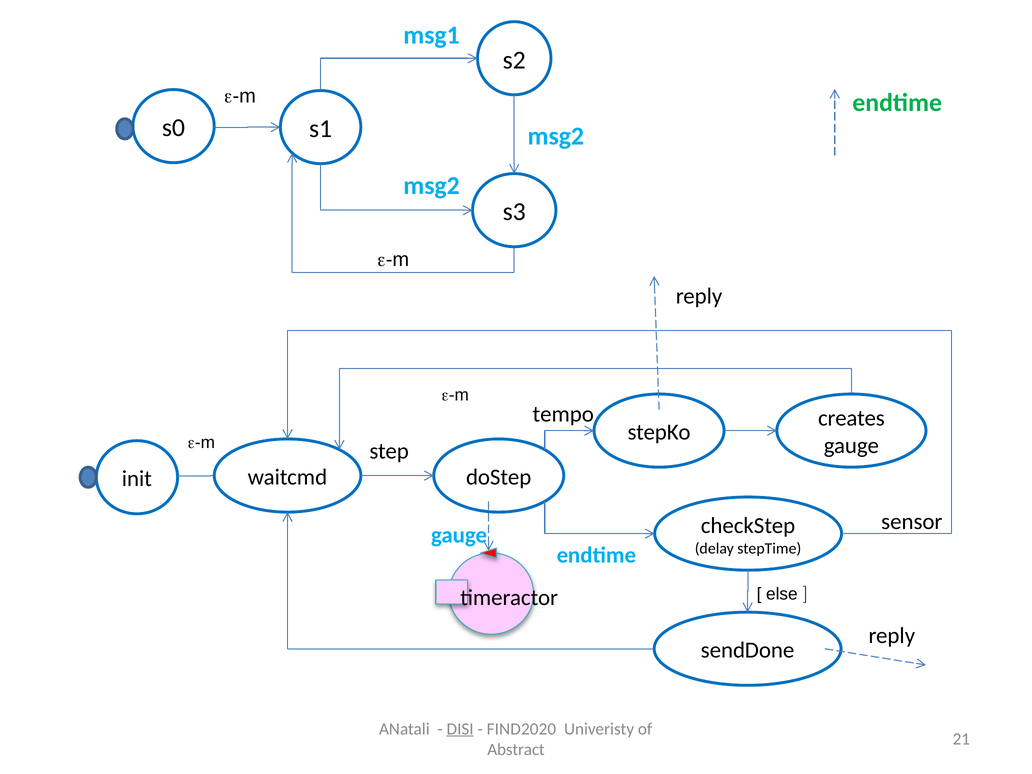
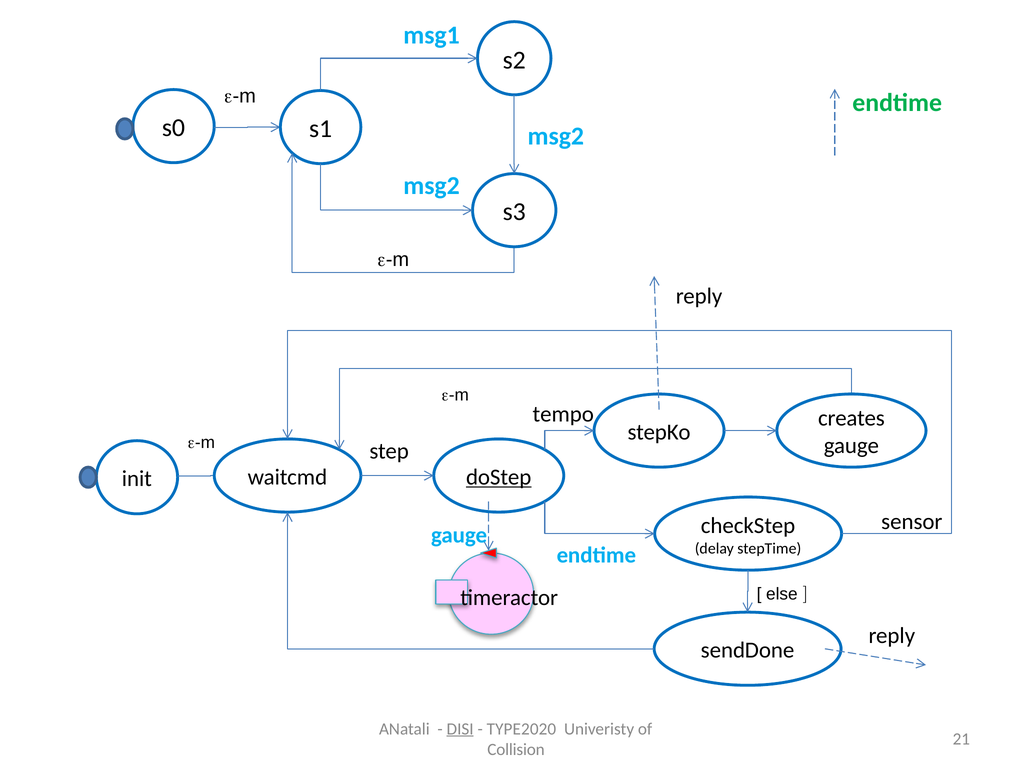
doStep underline: none -> present (499, 477)
FIND2020: FIND2020 -> TYPE2020 (521, 729)
Abstract: Abstract -> Collision (516, 749)
